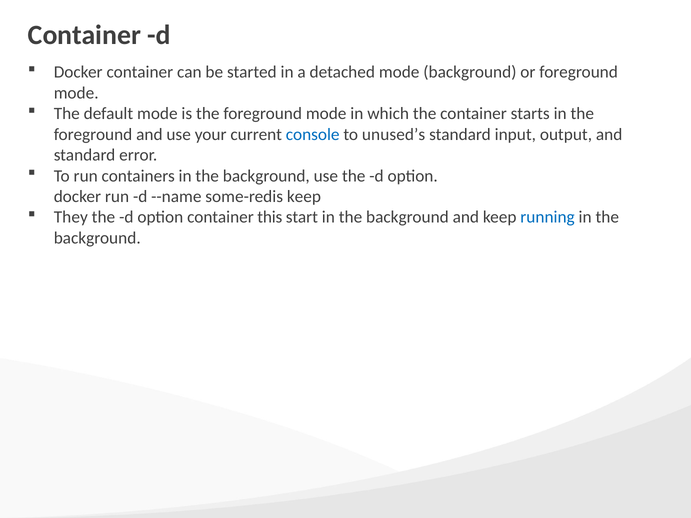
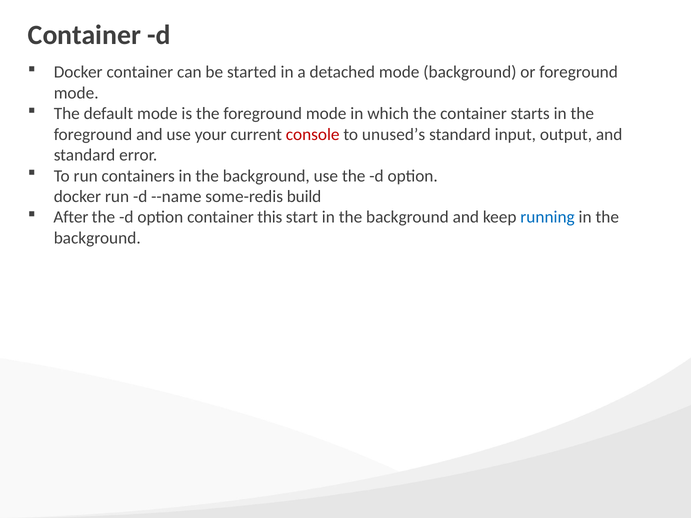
console colour: blue -> red (313, 134)
some-redis keep: keep -> build (304, 197)
They: They -> After (71, 217)
